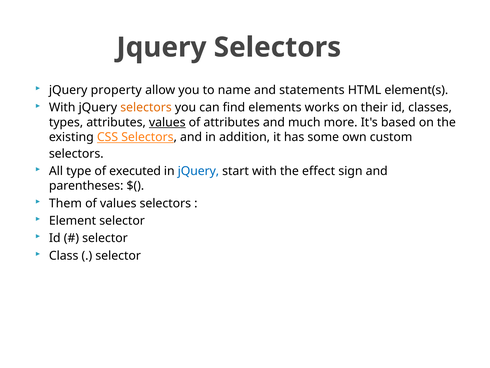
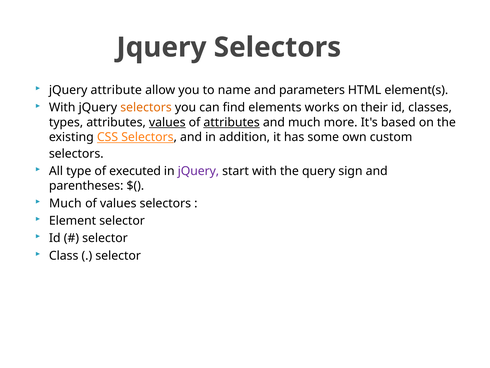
property: property -> attribute (116, 90)
statements: statements -> parameters (312, 90)
attributes underline: none -> present (232, 122)
jQuery colour: blue -> purple (198, 171)
effect: effect -> query (319, 171)
Them: Them -> Much (65, 203)
